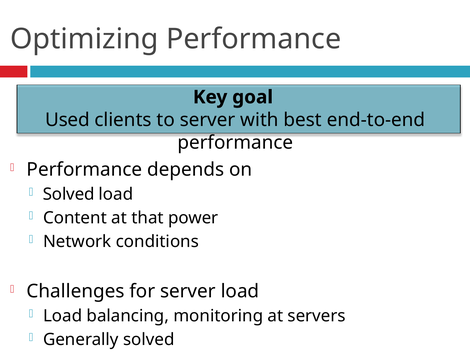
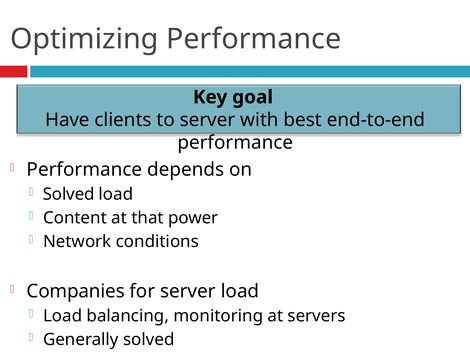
Used: Used -> Have (67, 120)
Challenges: Challenges -> Companies (76, 292)
